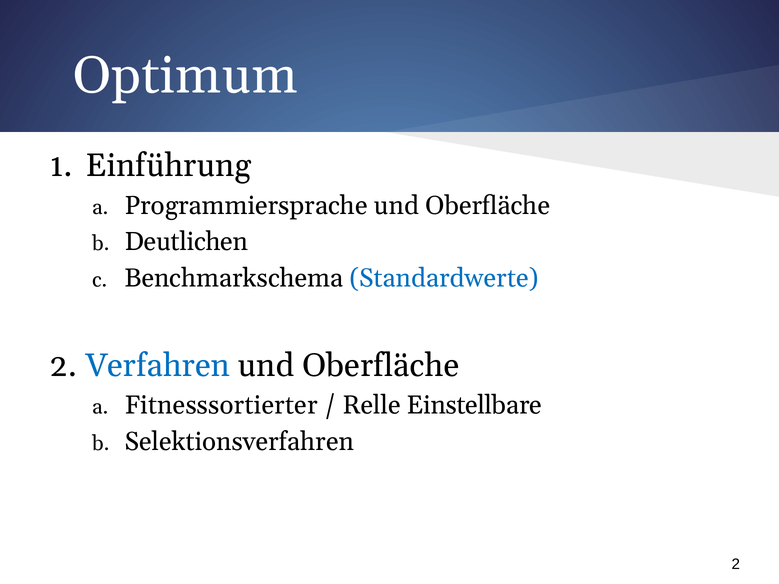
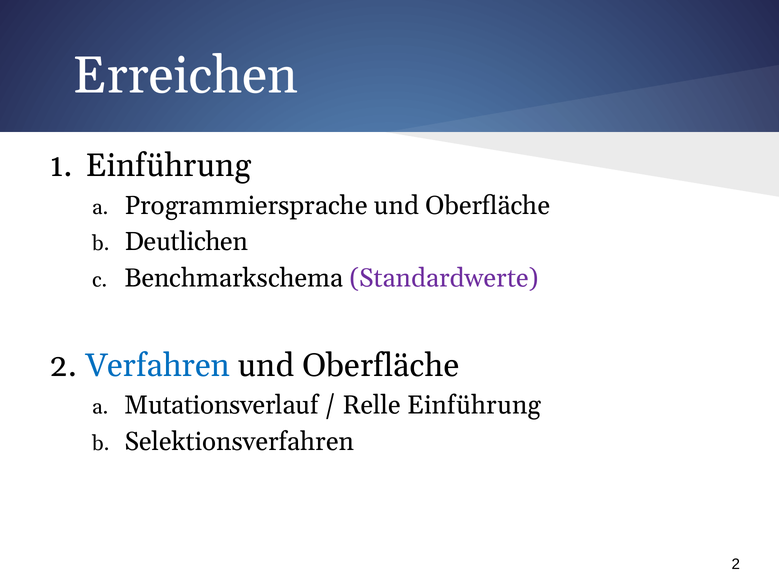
Optimum: Optimum -> Erreichen (185, 76)
Standardwerte colour: blue -> purple (444, 278)
Fitnesssortierter: Fitnesssortierter -> Mutationsverlauf (221, 406)
Relle Einstellbare: Einstellbare -> Einführung (474, 406)
